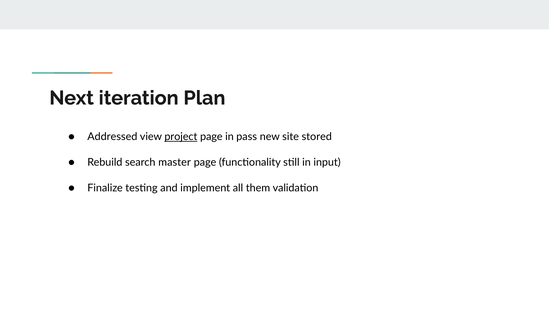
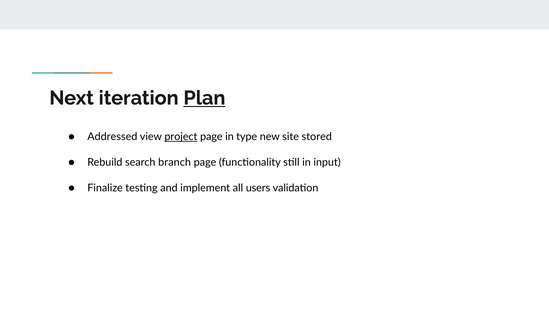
Plan underline: none -> present (204, 98)
pass: pass -> type (247, 137)
master: master -> branch (175, 162)
them: them -> users (258, 188)
